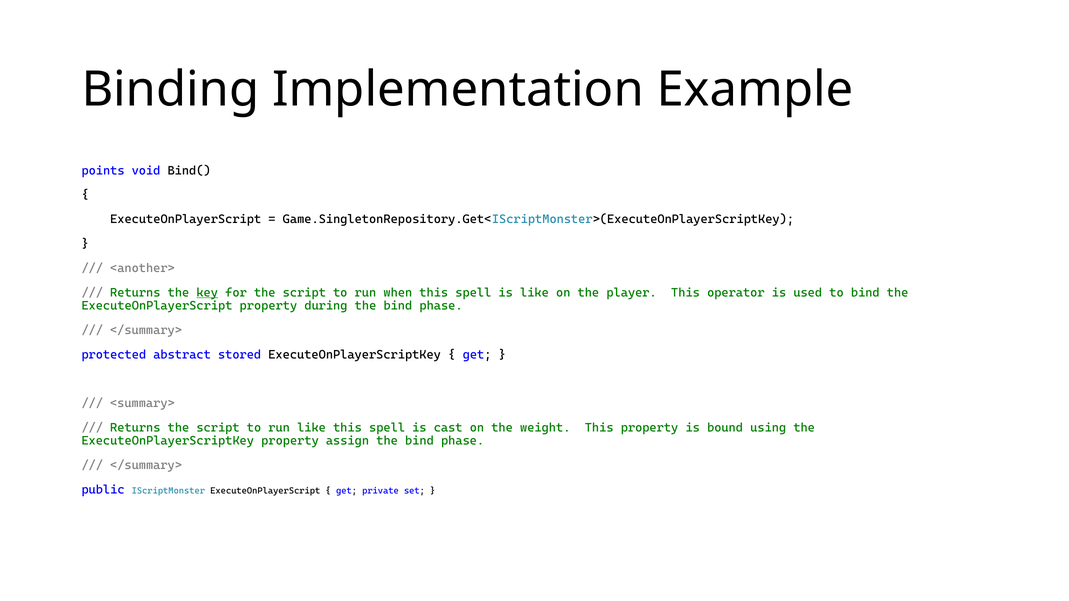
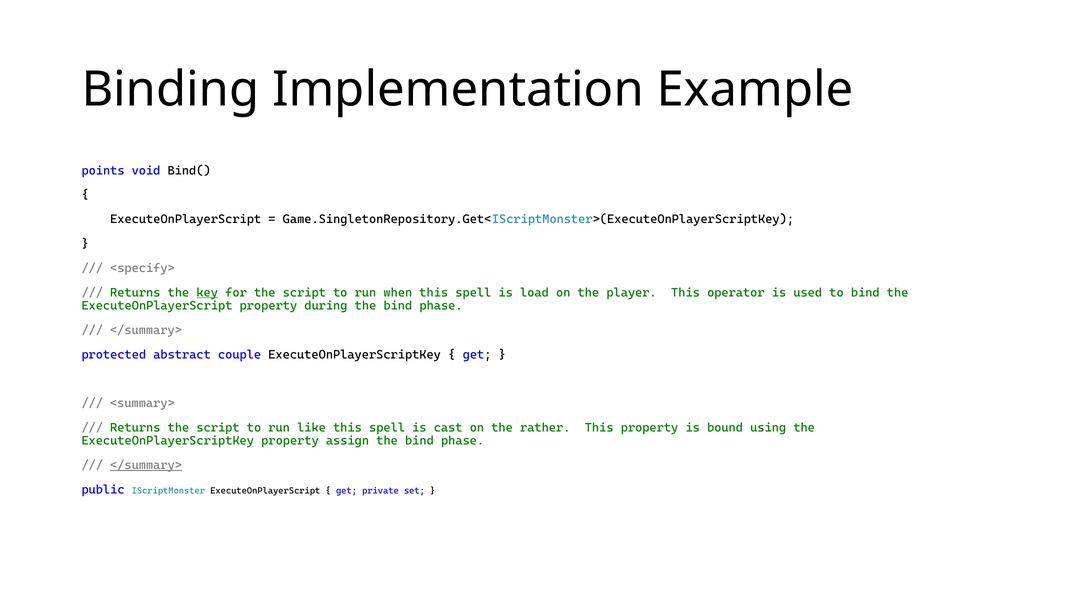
<another>: <another> -> <specify> (142, 268)
is like: like -> load (534, 293)
stored: stored -> couple (240, 355)
weight: weight -> rather (545, 428)
</summary> underline: none -> present (146, 466)
